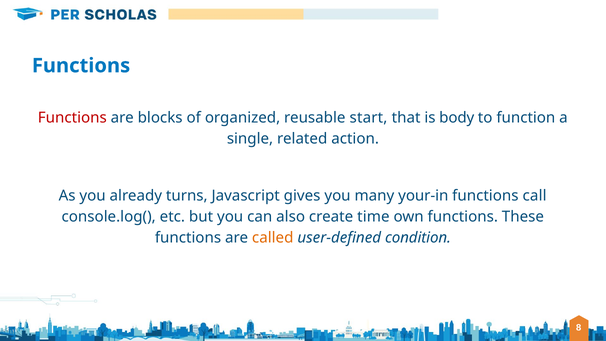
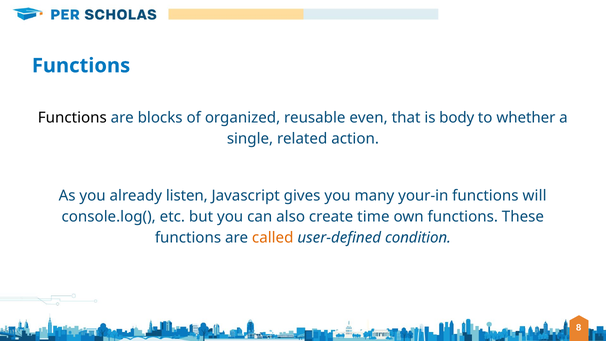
Functions colour: red -> black (72, 118)
start: start -> even (369, 118)
function: function -> whether (526, 118)
turns: turns -> listen (187, 196)
call: call -> will (535, 196)
